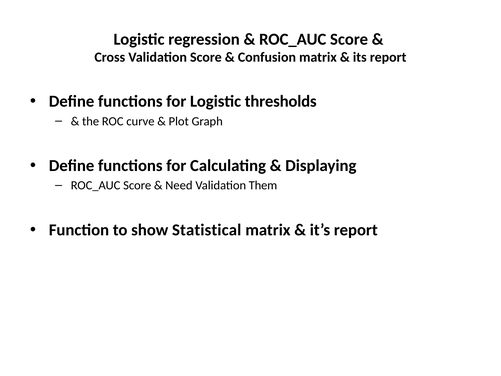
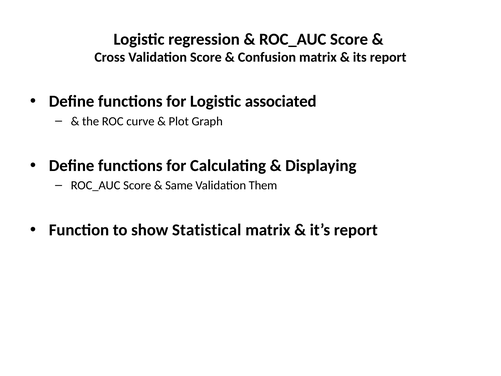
thresholds: thresholds -> associated (281, 101)
Need: Need -> Same (179, 185)
